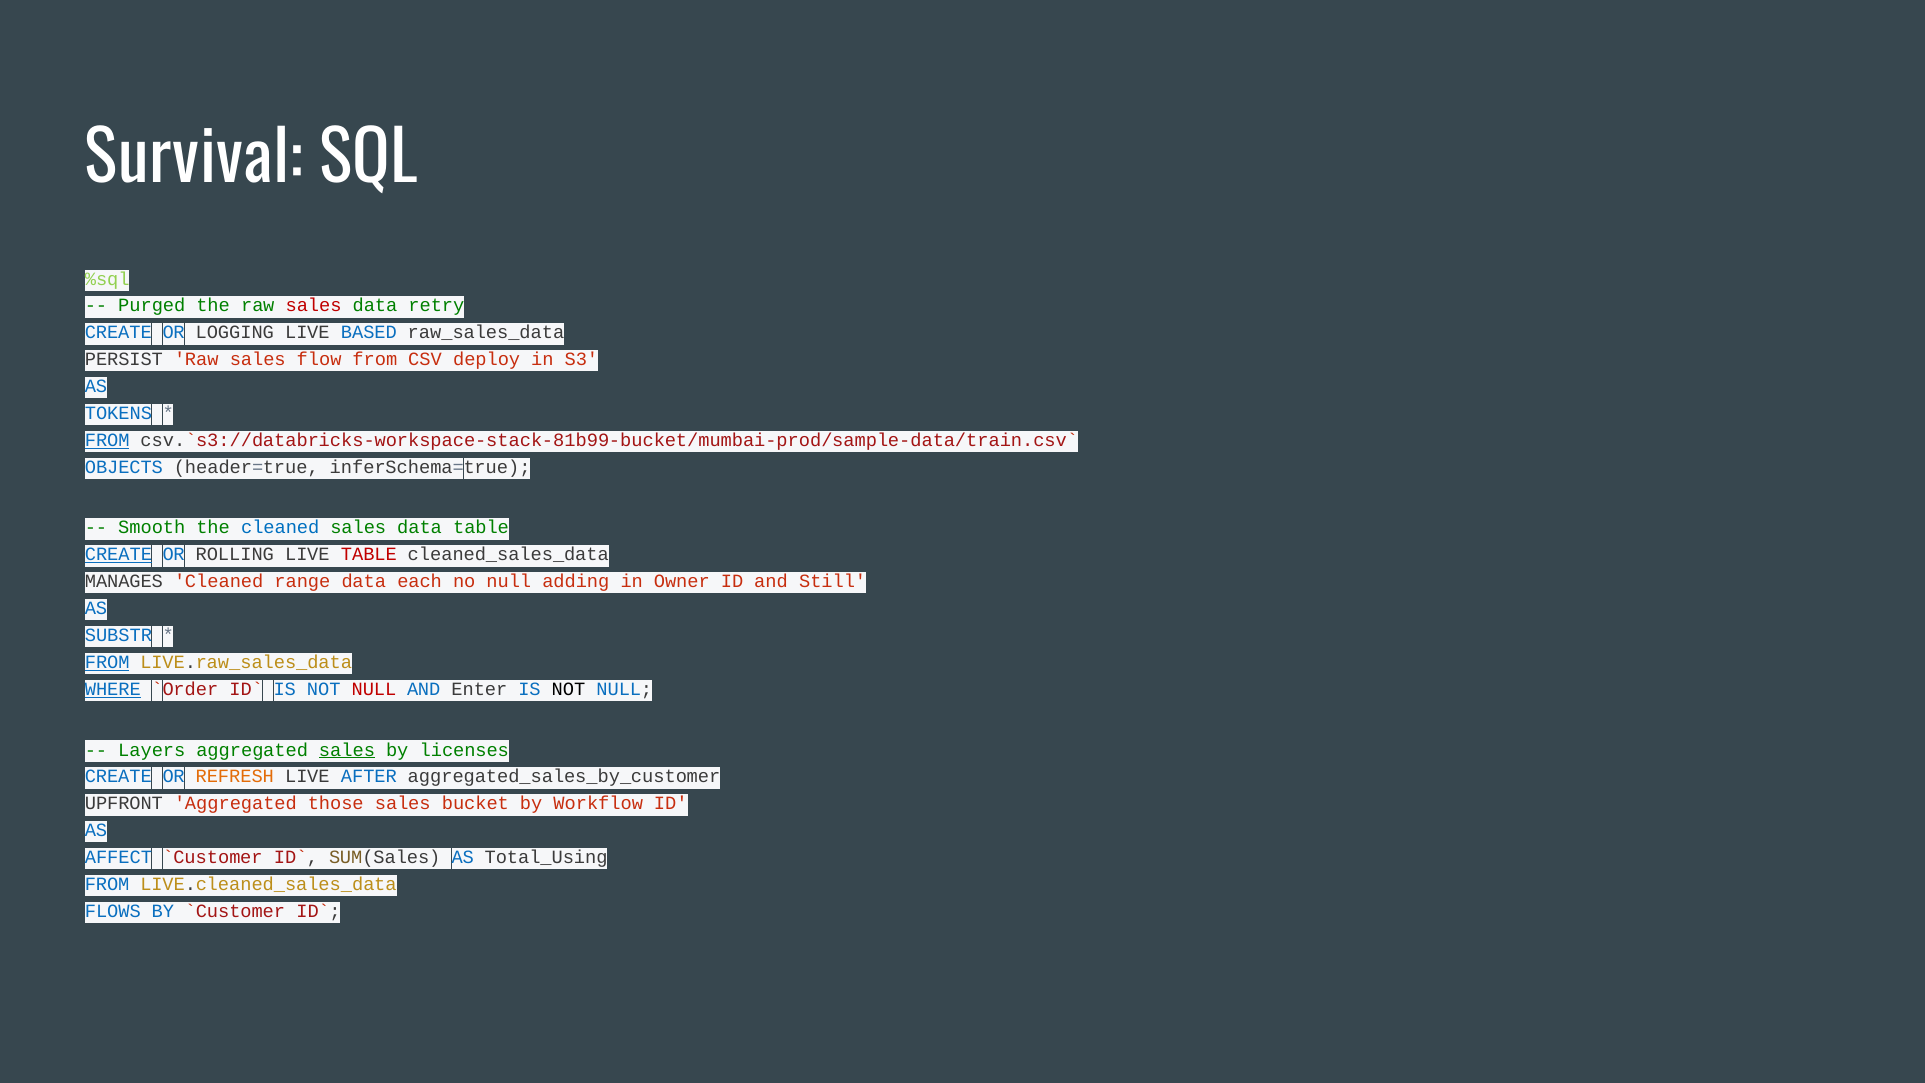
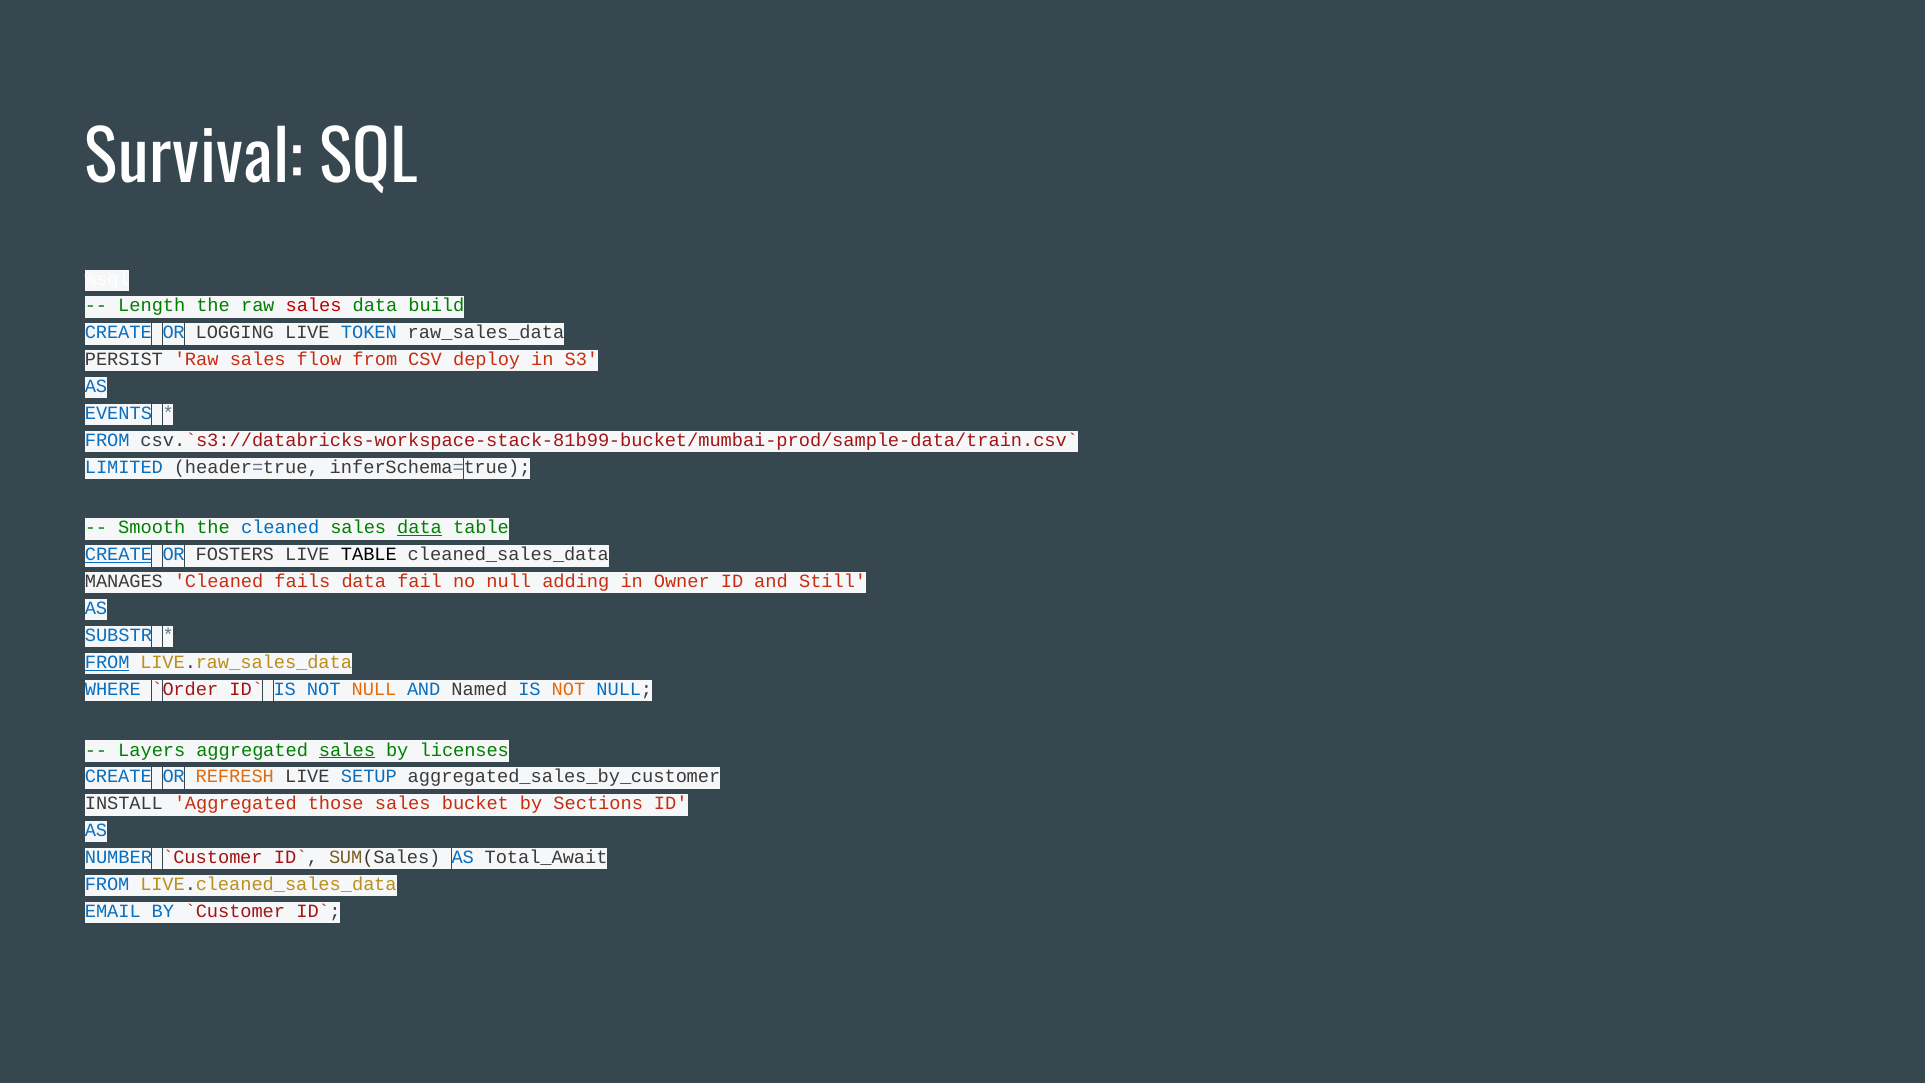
%sql colour: light green -> white (107, 279)
Purged: Purged -> Length (152, 306)
retry: retry -> build (436, 306)
BASED: BASED -> TOKEN (369, 333)
TOKENS: TOKENS -> EVENTS (118, 413)
FROM underline: present -> none (107, 440)
OBJECTS: OBJECTS -> LIMITED (124, 467)
data underline: none -> present (420, 528)
ROLLING: ROLLING -> FOSTERS (235, 555)
TABLE colour: red -> black (369, 555)
range: range -> fails (302, 582)
each: each -> fail (420, 582)
WHERE underline: present -> none (113, 689)
NULL colour: red -> orange (374, 689)
Enter: Enter -> Named (479, 689)
NOT colour: black -> orange (569, 689)
AFTER: AFTER -> SETUP (369, 777)
UPFRONT: UPFRONT -> INSTALL (124, 804)
Workflow: Workflow -> Sections (598, 804)
AFFECT: AFFECT -> NUMBER (118, 857)
Total_Using: Total_Using -> Total_Await (546, 857)
FLOWS: FLOWS -> EMAIL (113, 911)
